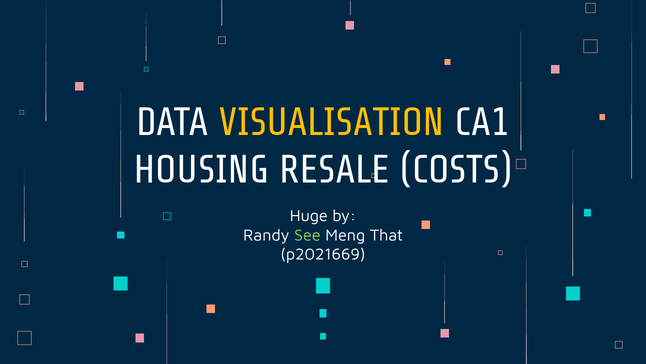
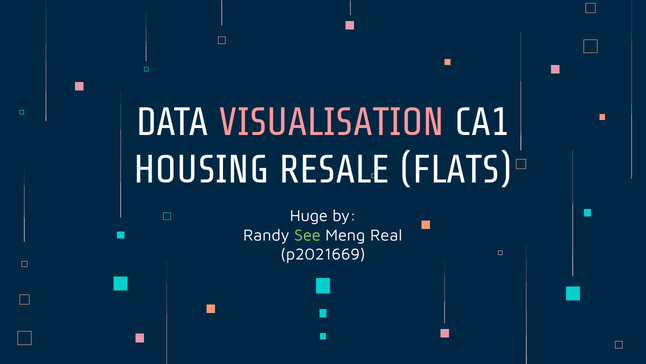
VISUALISATION colour: yellow -> pink (332, 122)
COSTS: COSTS -> FLATS (456, 169)
That: That -> Real (386, 235)
